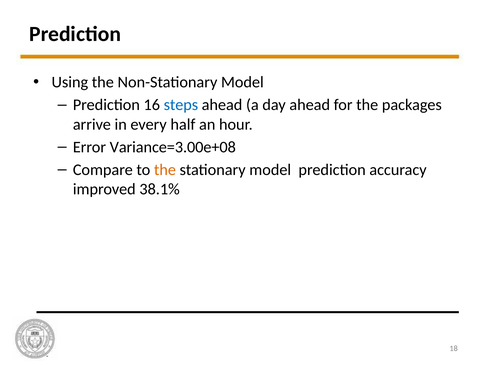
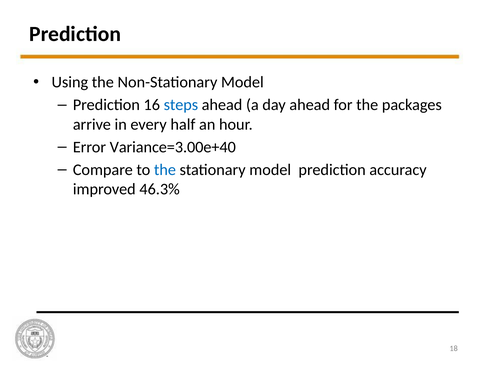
Variance=3.00e+08: Variance=3.00e+08 -> Variance=3.00e+40 (173, 147)
the colour: orange -> blue (165, 170)
38.1%: 38.1% -> 46.3% (160, 189)
